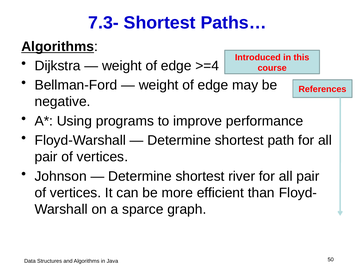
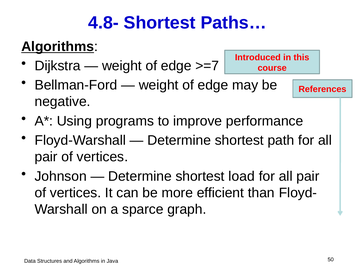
7.3-: 7.3- -> 4.8- (104, 23)
>=4: >=4 -> >=7 (207, 66)
river: river -> load (242, 176)
